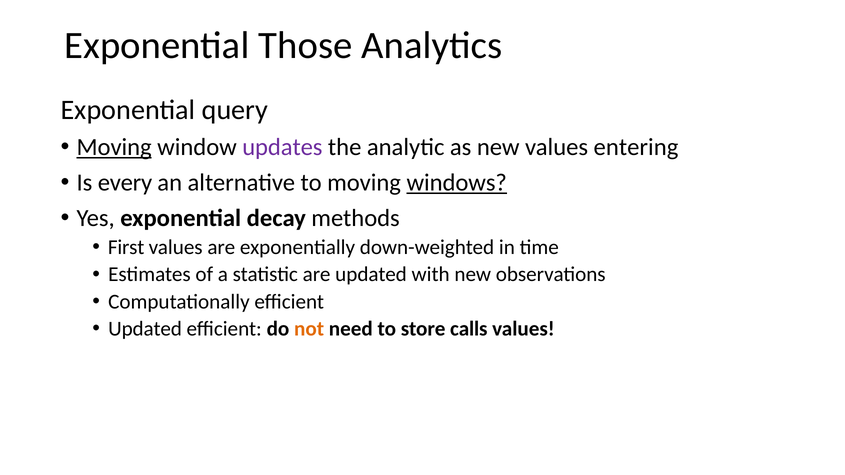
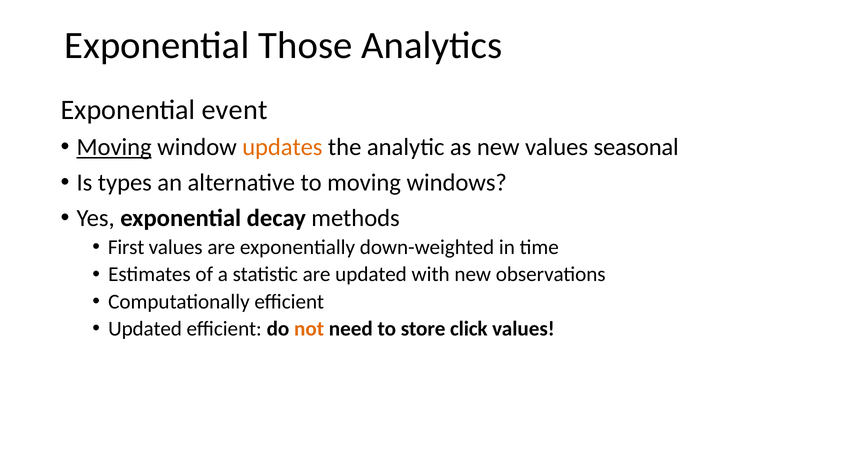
query: query -> event (235, 110)
updates colour: purple -> orange (282, 147)
entering: entering -> seasonal (636, 147)
every: every -> types (125, 183)
windows underline: present -> none (457, 183)
calls: calls -> click (469, 329)
